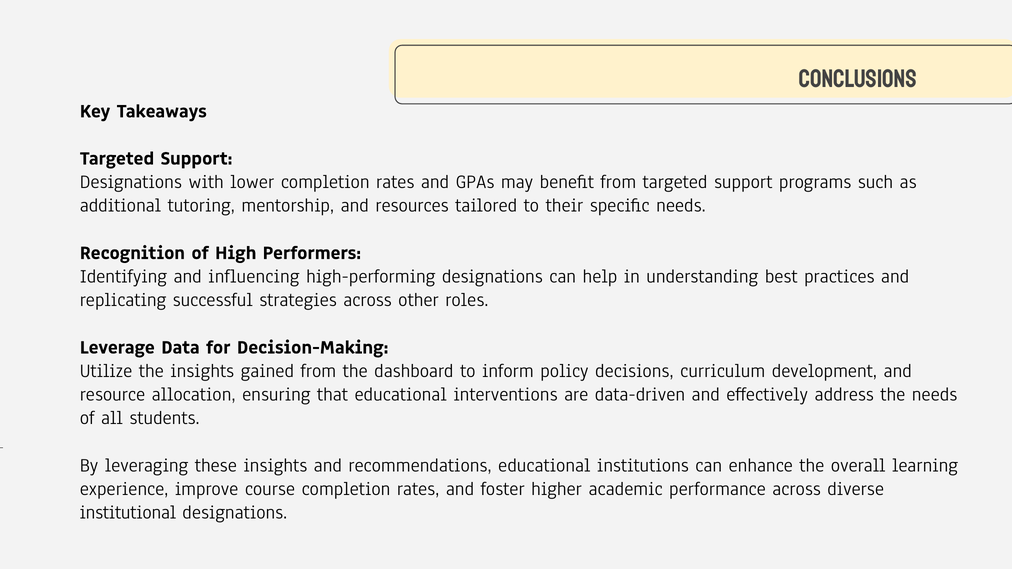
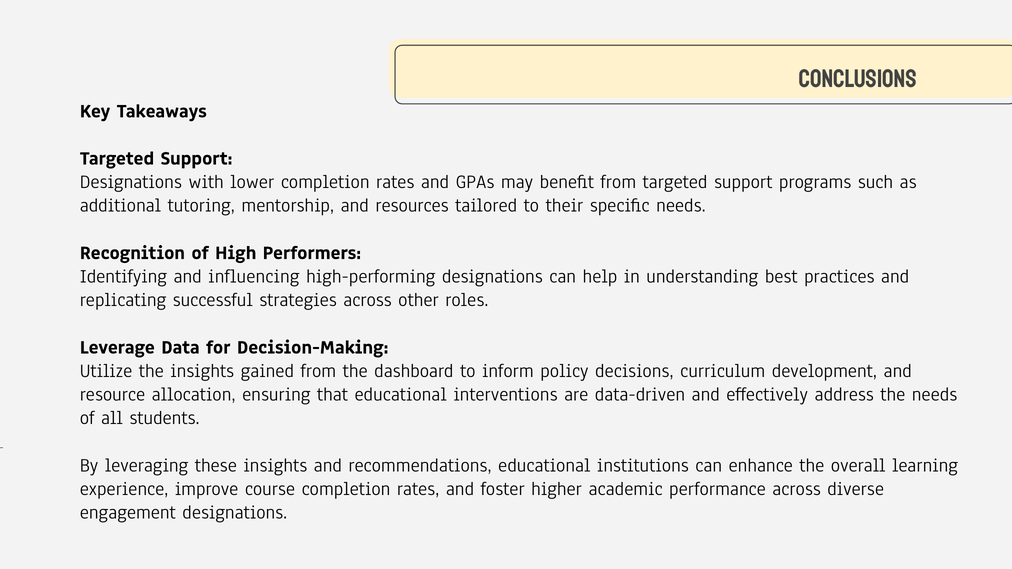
institutional: institutional -> engagement (128, 513)
